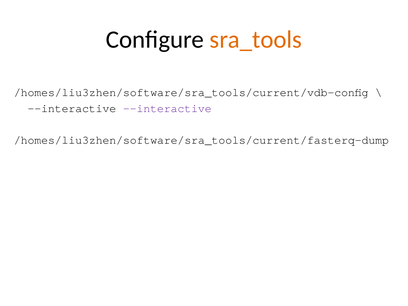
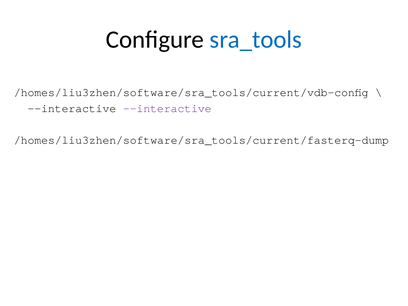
sra_tools colour: orange -> blue (256, 39)
